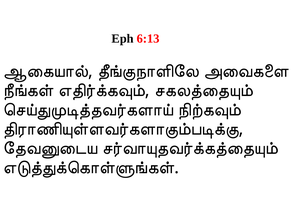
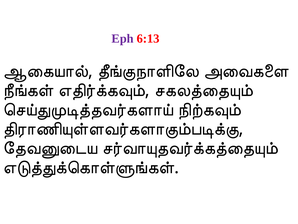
Eph colour: black -> purple (123, 39)
